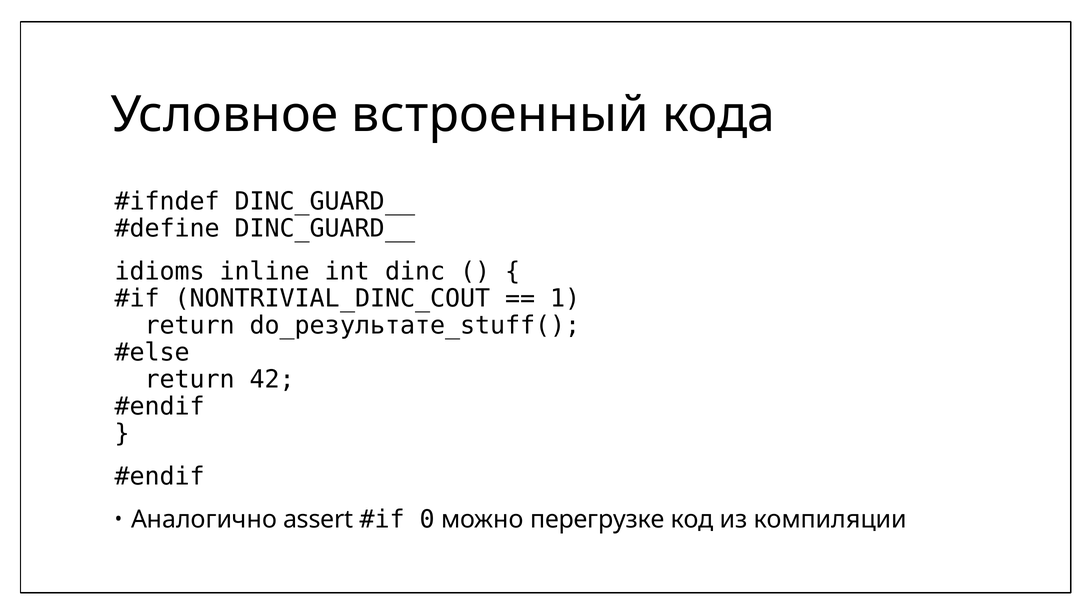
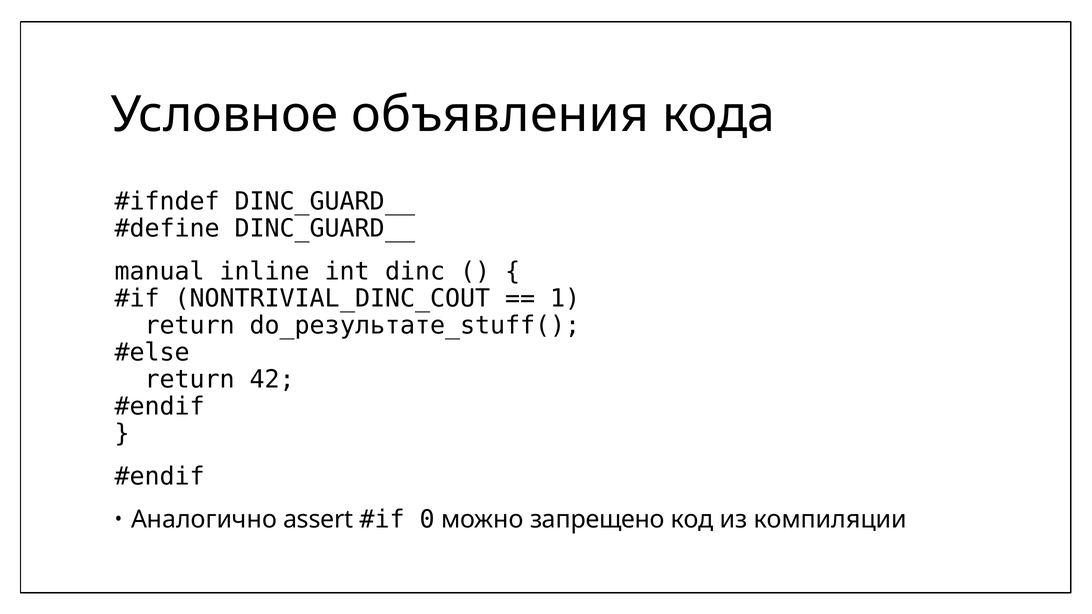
встроенный: встроенный -> объявления (500, 115)
idioms: idioms -> manual (160, 272)
перегрузке: перегрузке -> запрещено (597, 520)
